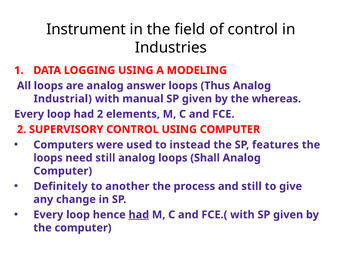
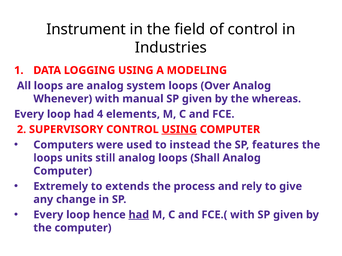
answer: answer -> system (146, 86)
Thus: Thus -> Over (215, 86)
Industrial: Industrial -> Whenever (63, 99)
had 2: 2 -> 4 (100, 114)
USING underline: none -> present (179, 130)
need: need -> units (79, 158)
Definitely: Definitely -> Extremely (61, 187)
another: another -> extends (127, 187)
and still: still -> rely (252, 187)
